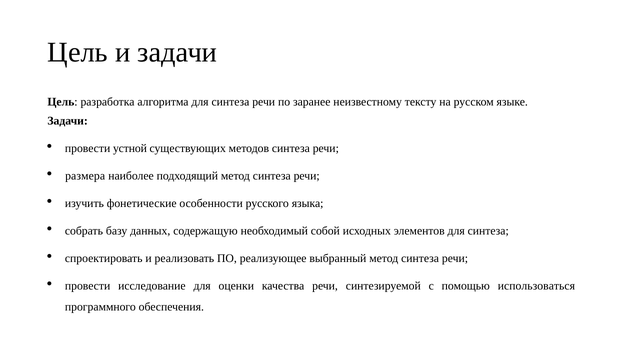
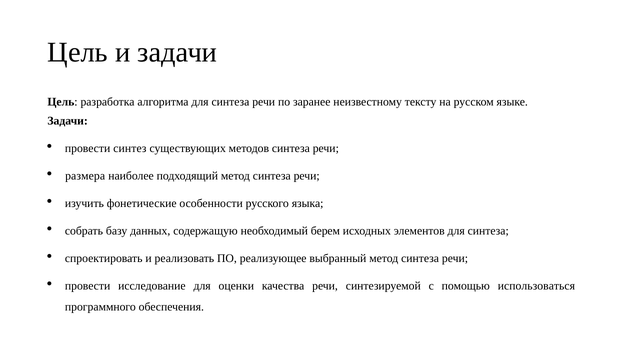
устной: устной -> синтез (130, 149)
собой: собой -> берем (325, 231)
